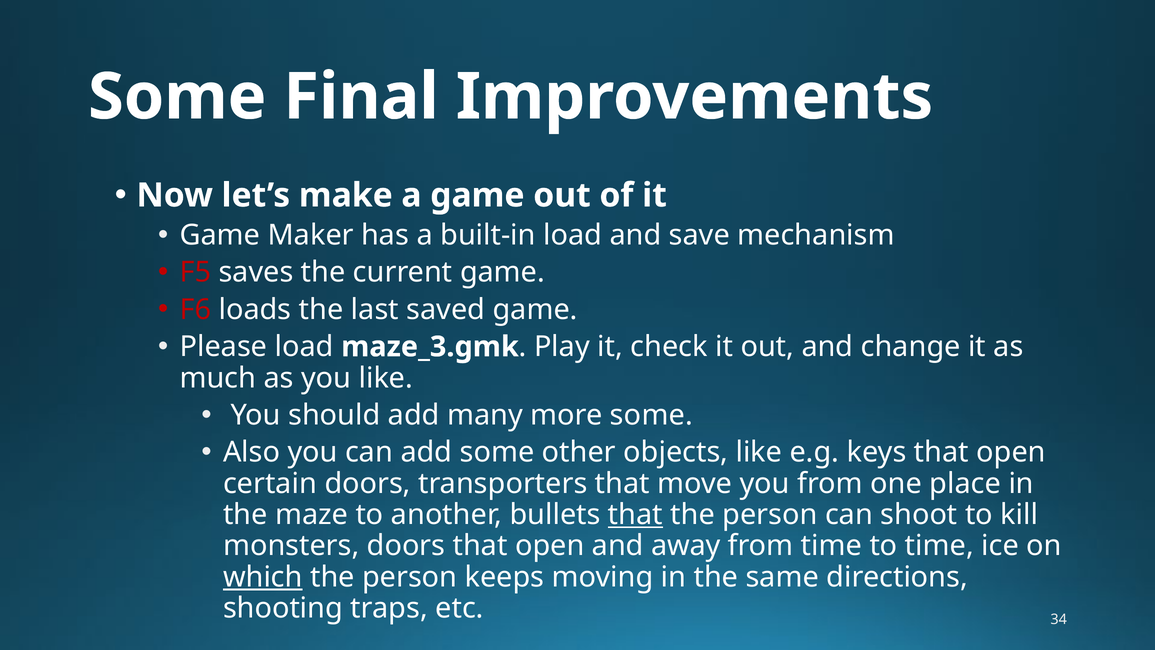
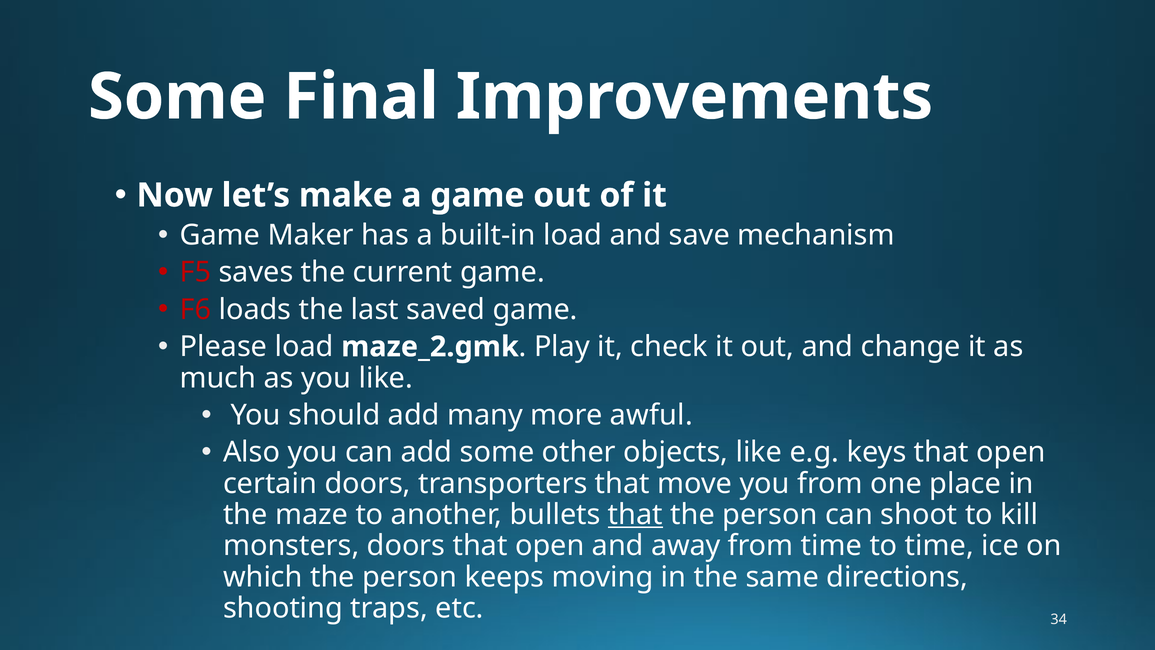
maze_3.gmk: maze_3.gmk -> maze_2.gmk (430, 347)
more some: some -> awful (651, 415)
which underline: present -> none (263, 577)
